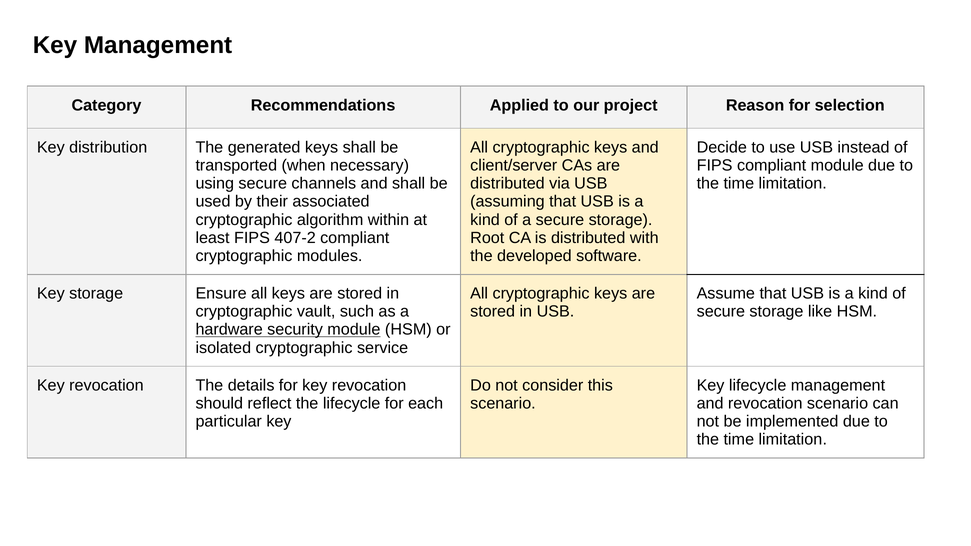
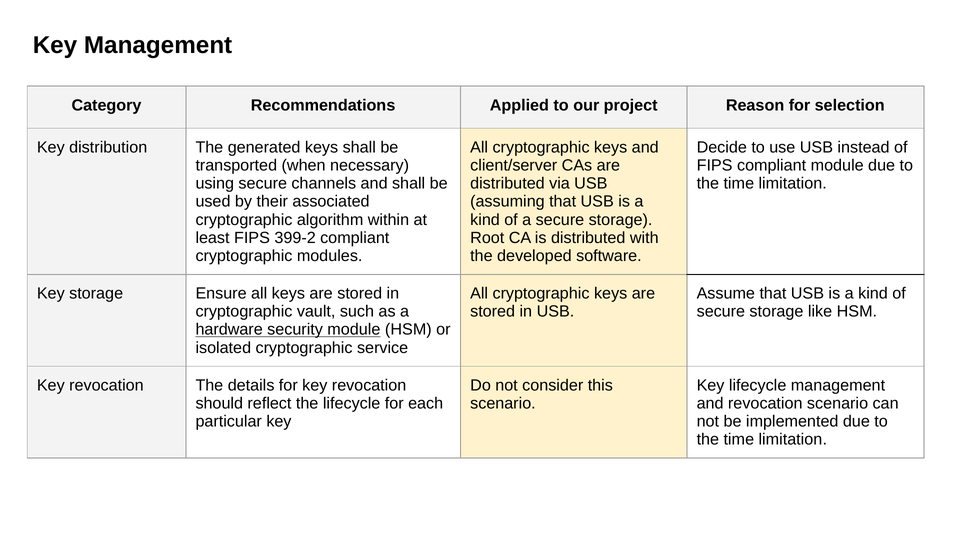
407-2: 407-2 -> 399-2 (295, 238)
